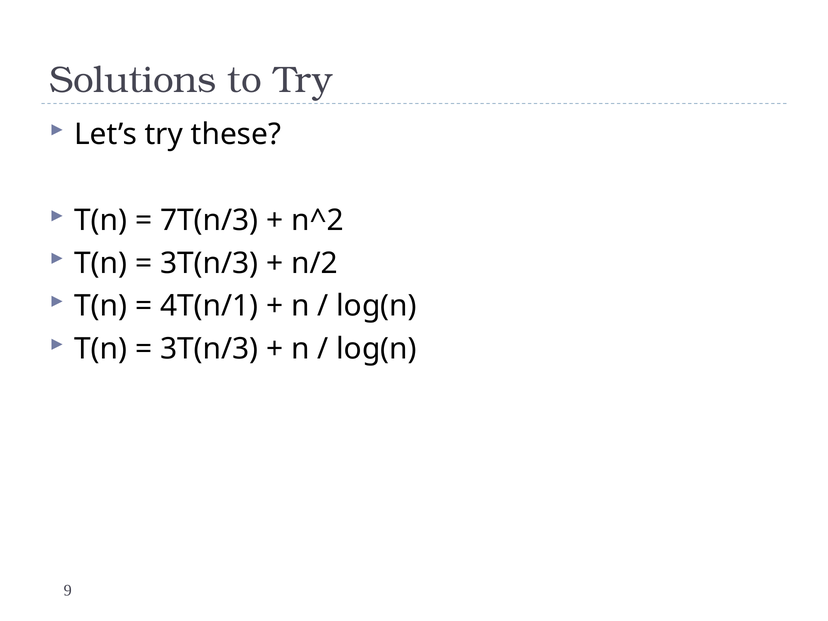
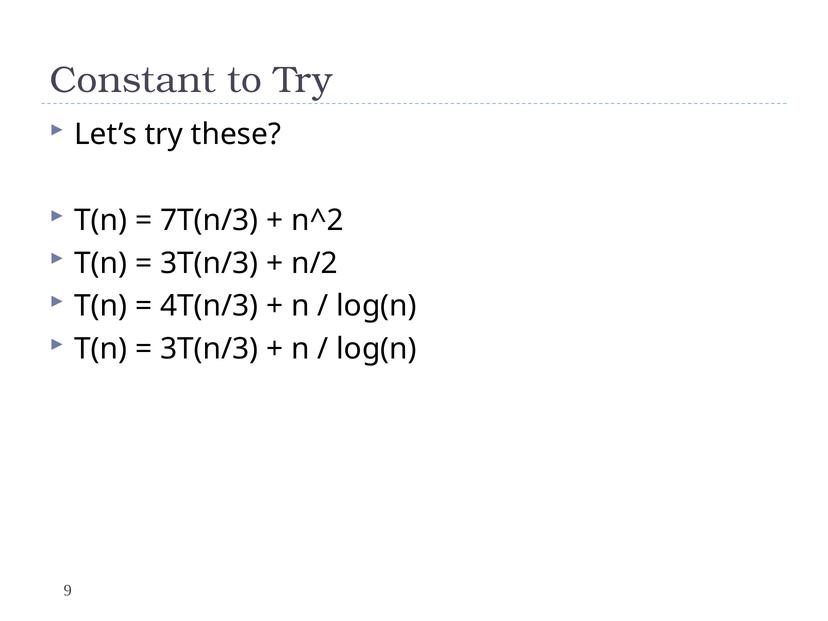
Solutions: Solutions -> Constant (133, 80)
4T(n/1: 4T(n/1 -> 4T(n/3 (209, 306)
